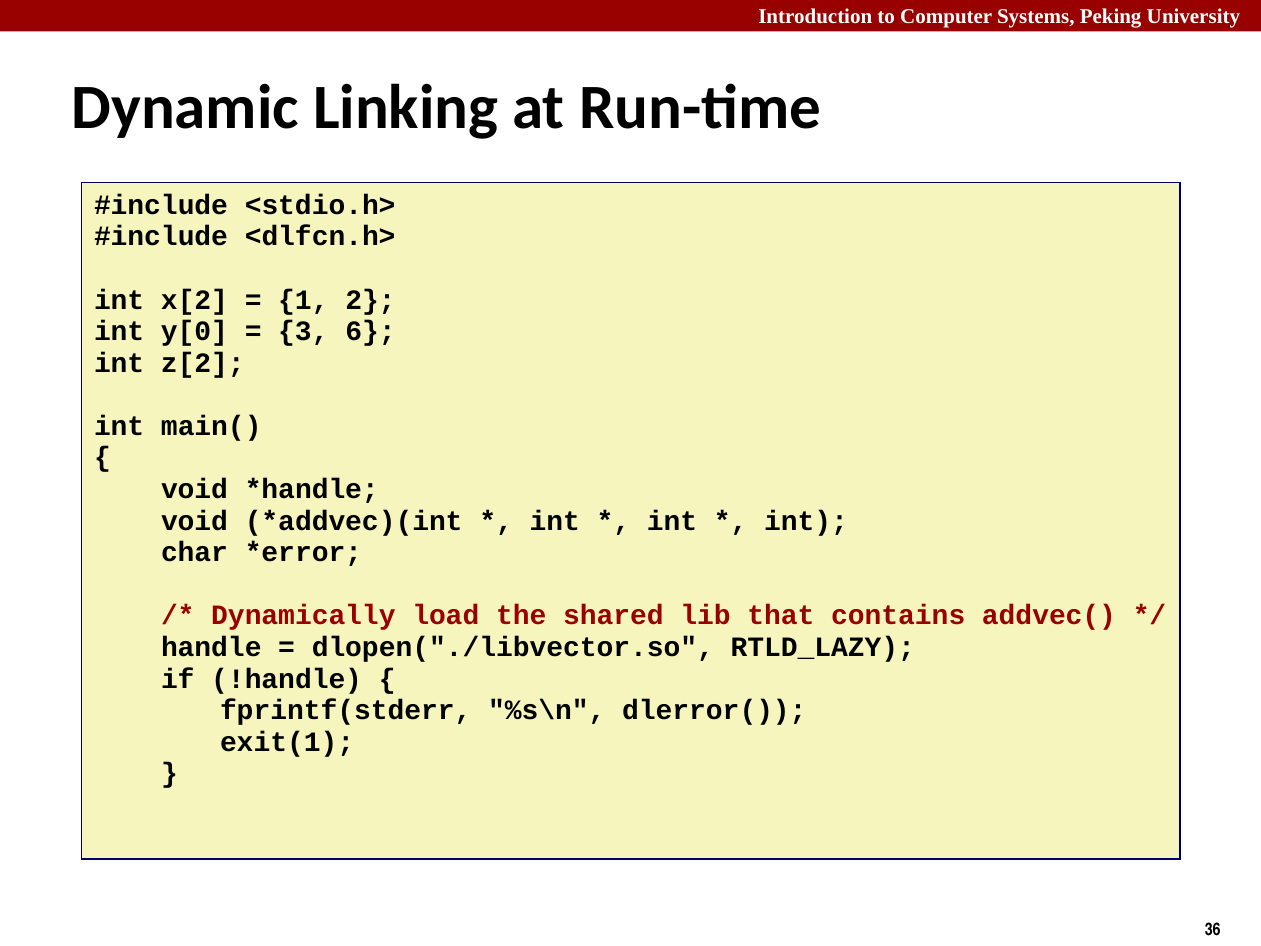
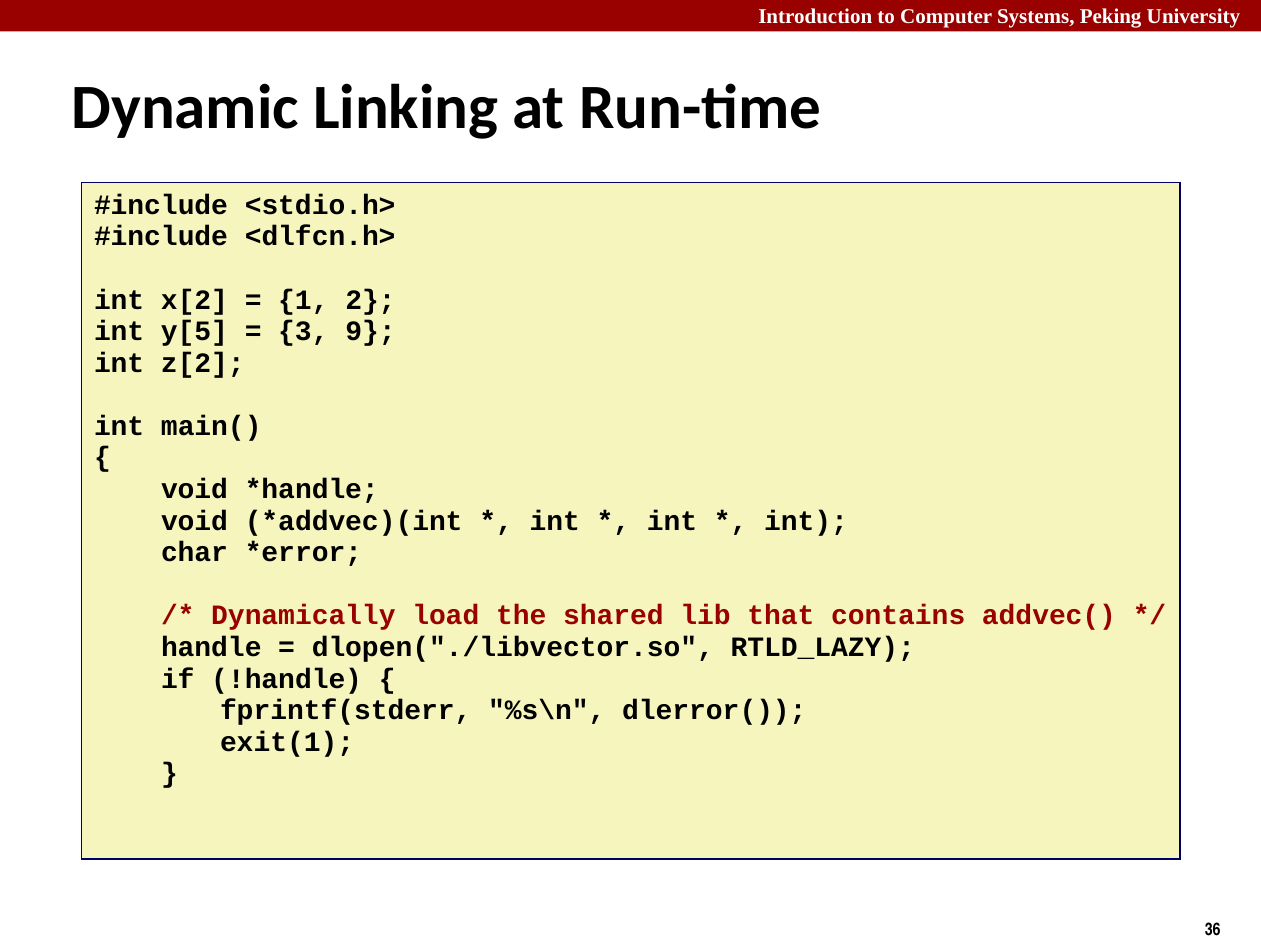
y[0: y[0 -> y[5 (195, 331)
6: 6 -> 9 (370, 331)
